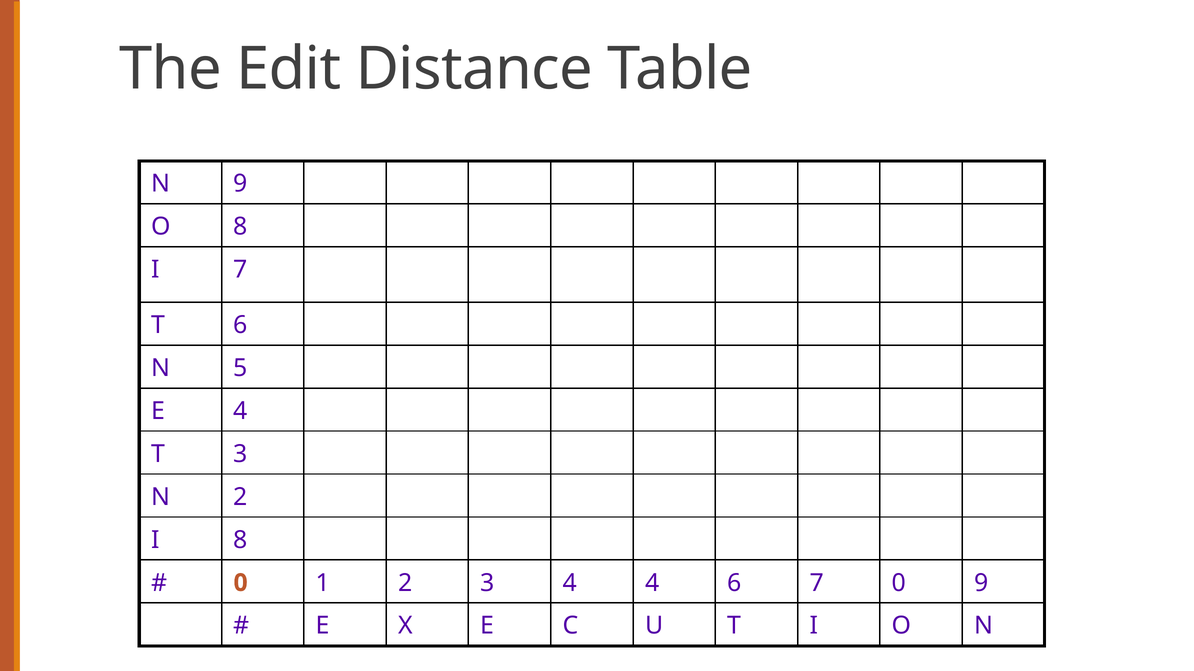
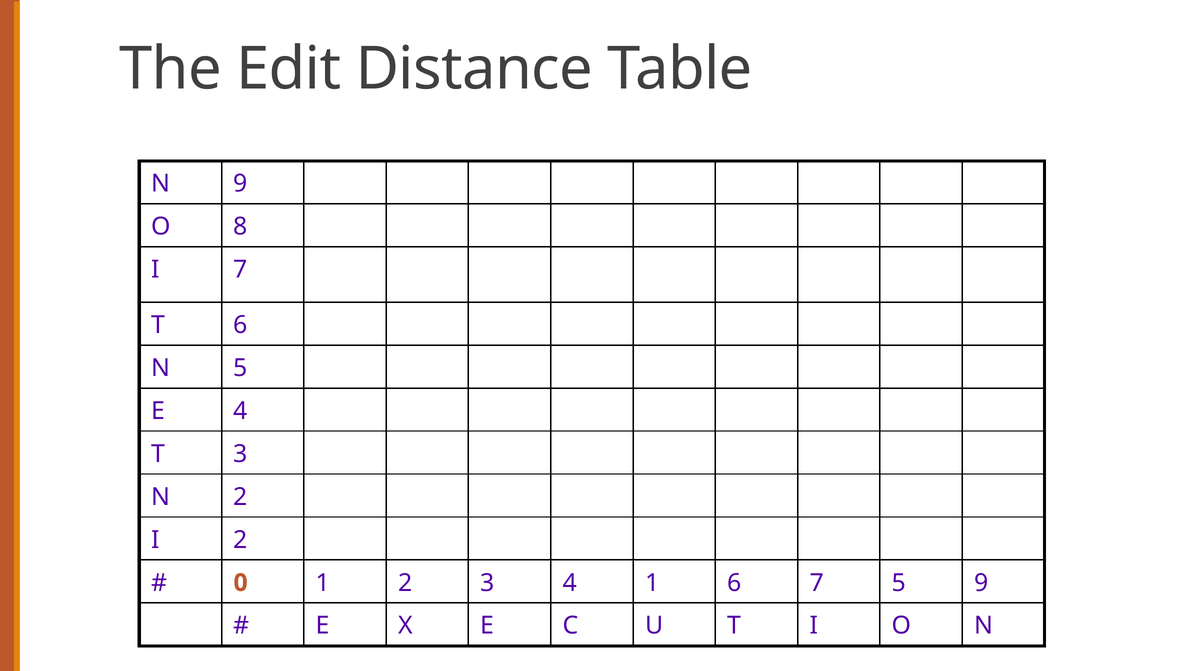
I 8: 8 -> 2 (241, 540)
4 4: 4 -> 1 (652, 583)
7 0: 0 -> 5 (899, 583)
